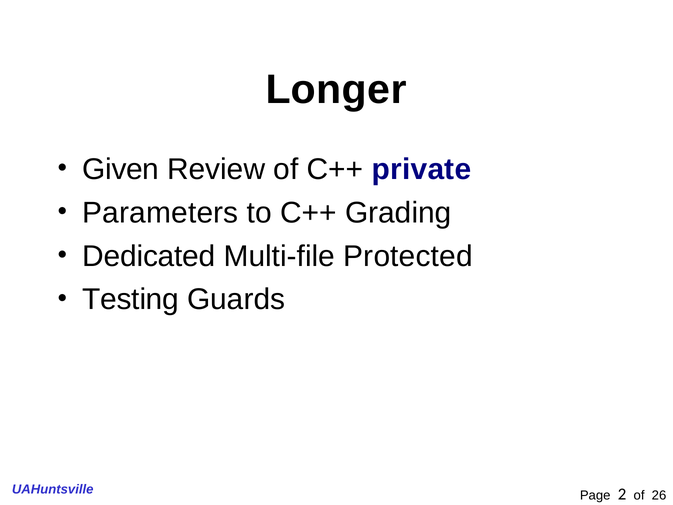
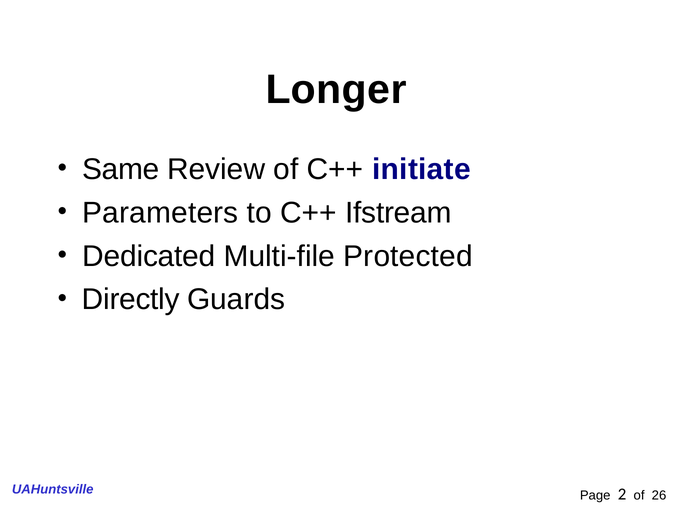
Given: Given -> Same (121, 169)
private: private -> initiate (422, 169)
Grading: Grading -> Ifstream (398, 213)
Testing: Testing -> Directly (131, 299)
